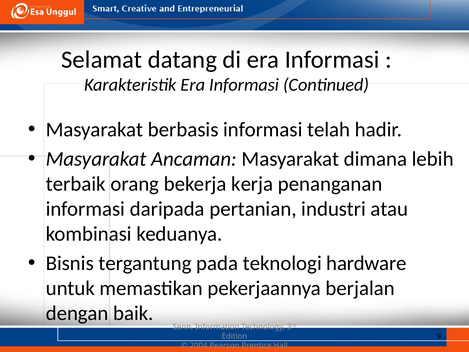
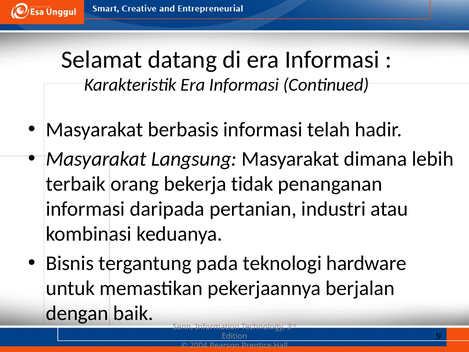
Ancaman: Ancaman -> Langsung (194, 159)
kerja: kerja -> tidak (252, 184)
